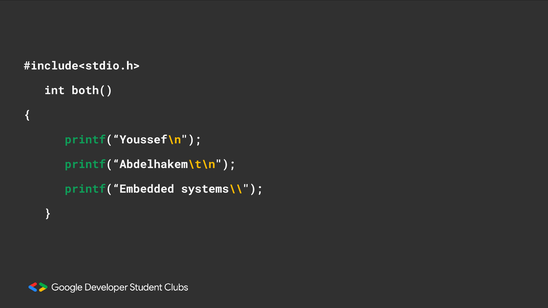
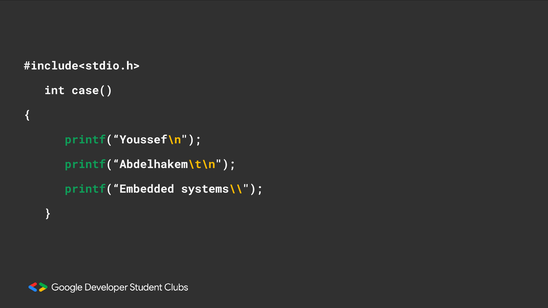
both(: both( -> case( (92, 90)
